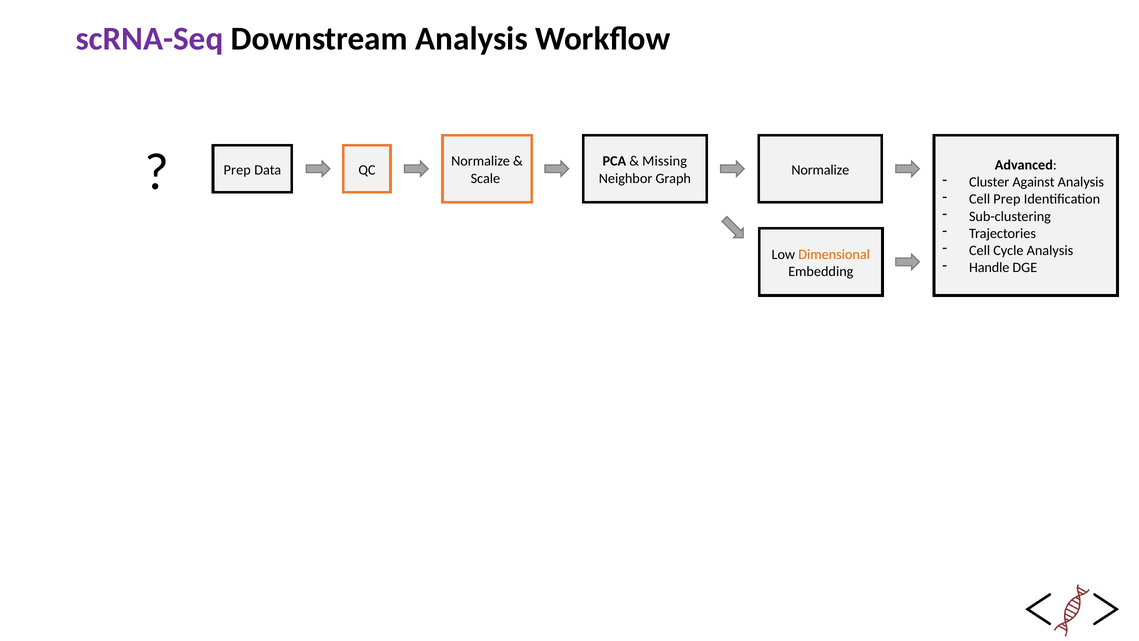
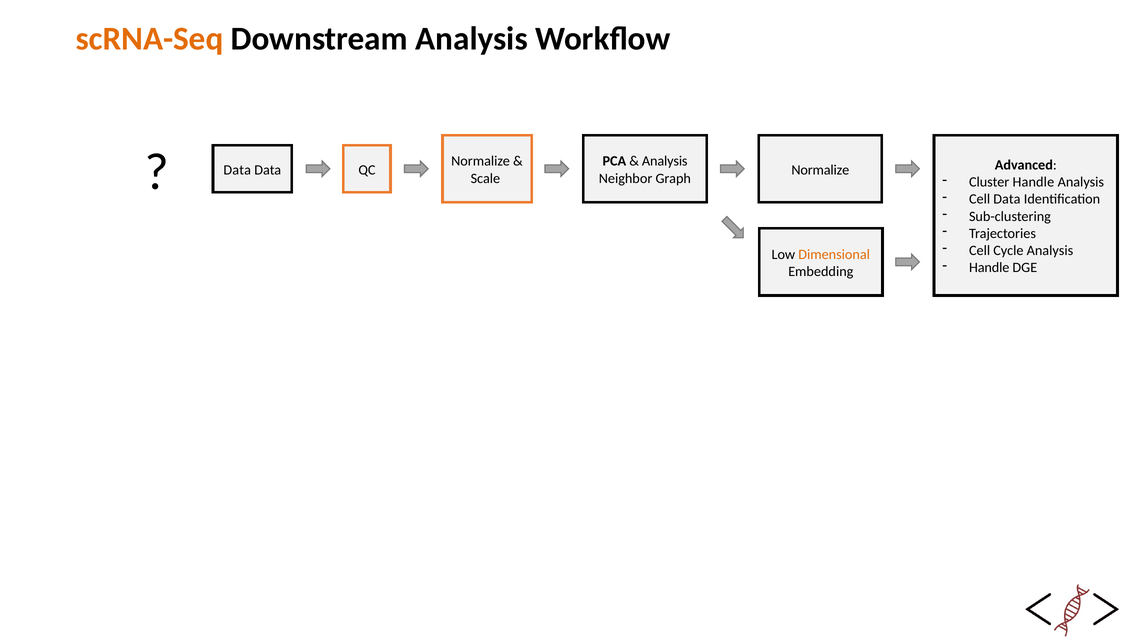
scRNA-Seq colour: purple -> orange (149, 39)
Missing: Missing -> Analysis (665, 161)
Prep: Prep -> Data (237, 170)
Cluster Against: Against -> Handle (1033, 182)
Cell Prep: Prep -> Data (1007, 199)
